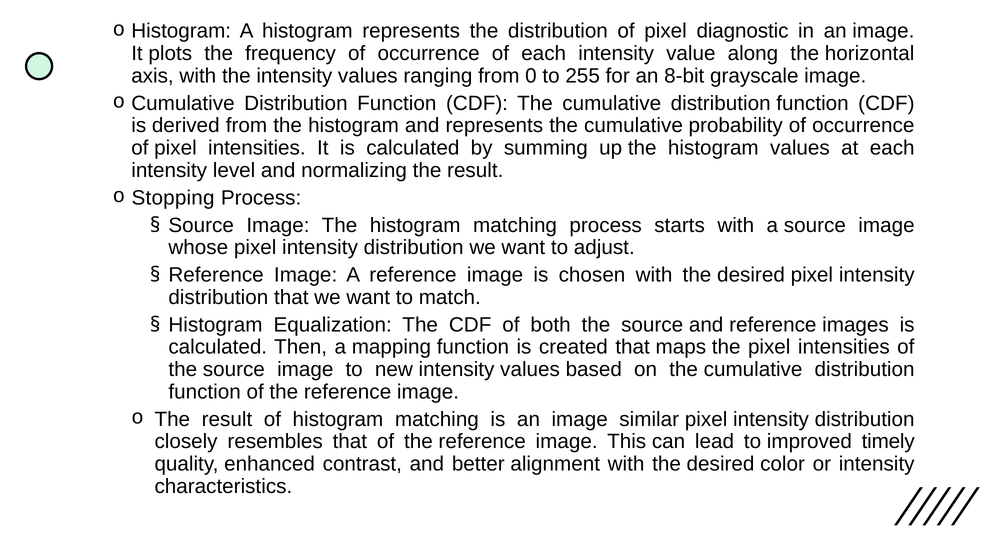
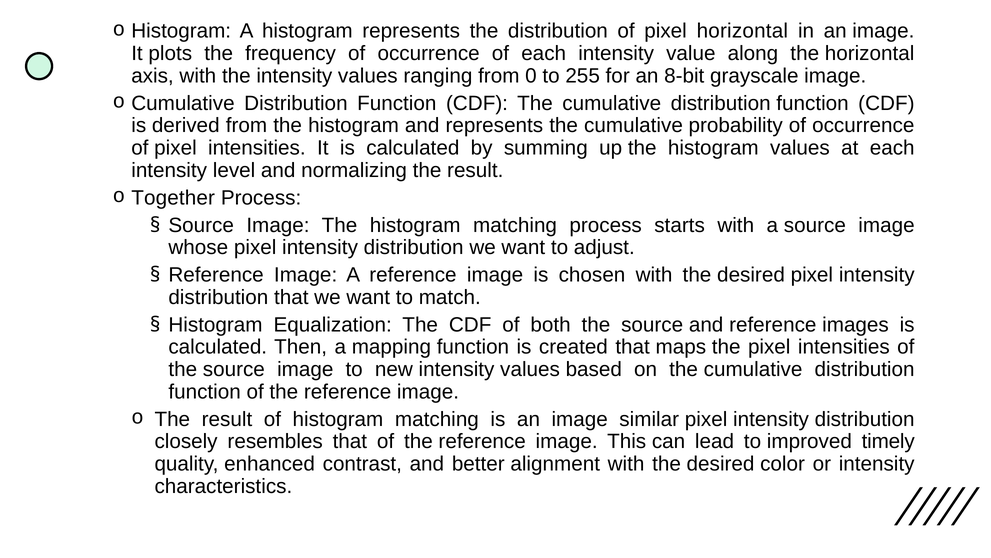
pixel diagnostic: diagnostic -> horizontal (742, 31)
Stopping: Stopping -> Together (173, 198)
